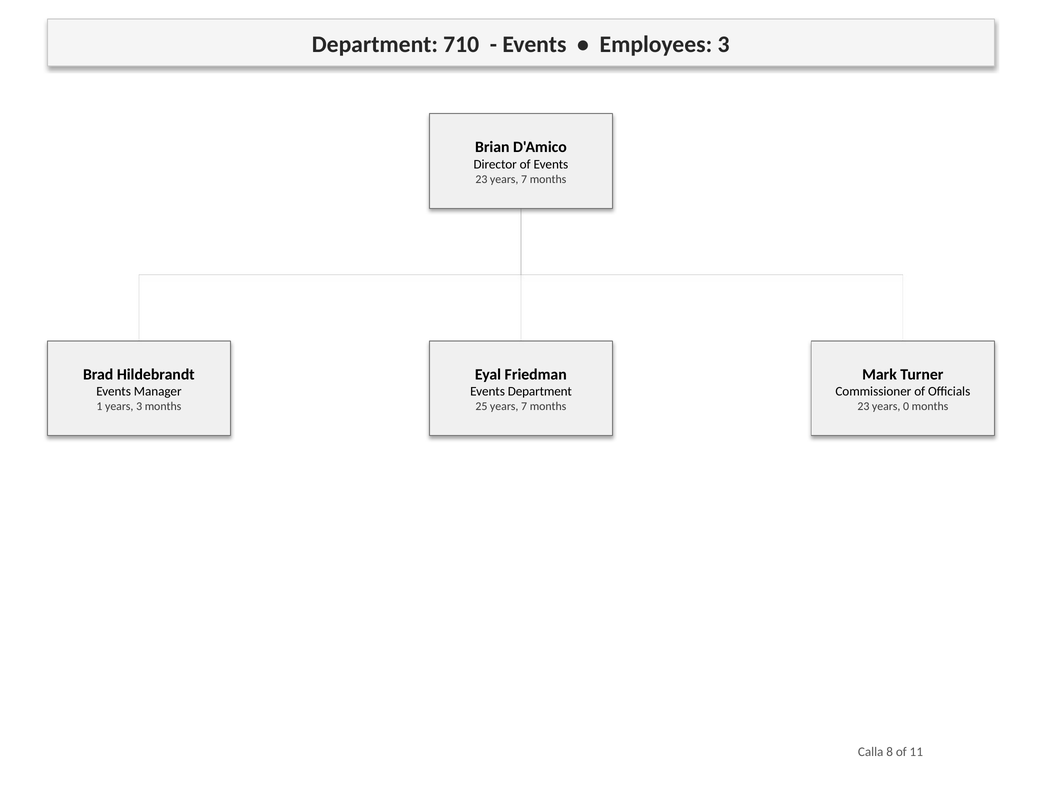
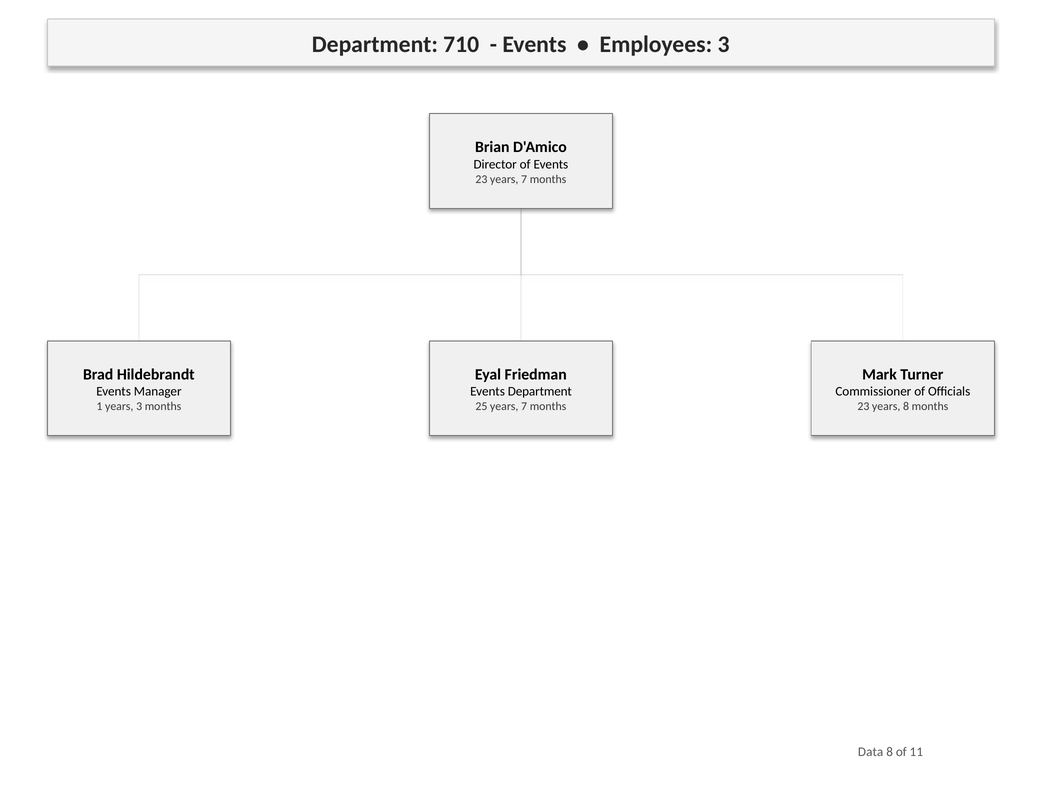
years 0: 0 -> 8 (906, 407)
Calla: Calla -> Data (871, 752)
